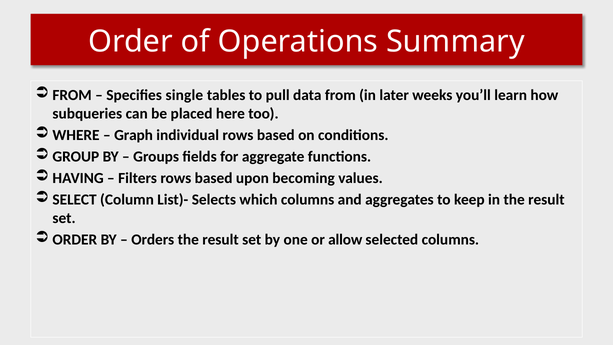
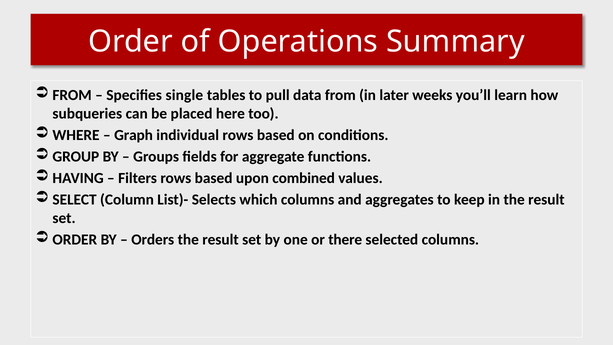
becoming: becoming -> combined (304, 178)
allow: allow -> there (345, 239)
